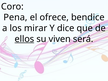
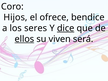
Pena: Pena -> Hijos (15, 17)
mirar: mirar -> seres (36, 28)
dice underline: none -> present (66, 28)
